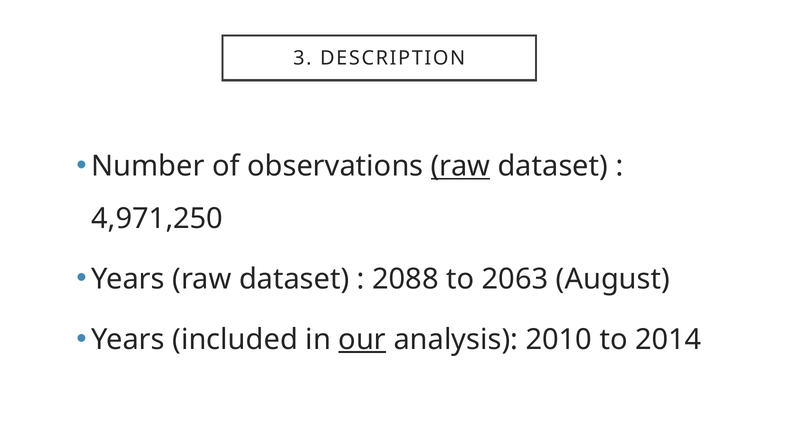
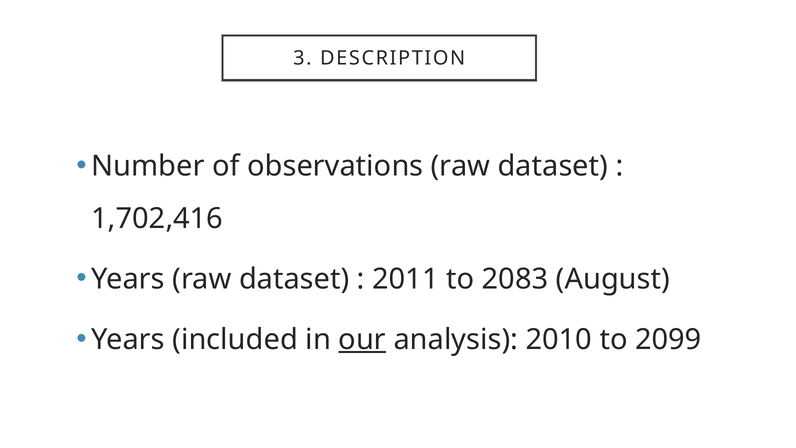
raw underline: present -> none (461, 166)
4,971,250: 4,971,250 -> 1,702,416 (157, 218)
2088: 2088 -> 2011 (405, 279)
2063: 2063 -> 2083 (515, 279)
2014: 2014 -> 2099 (668, 339)
